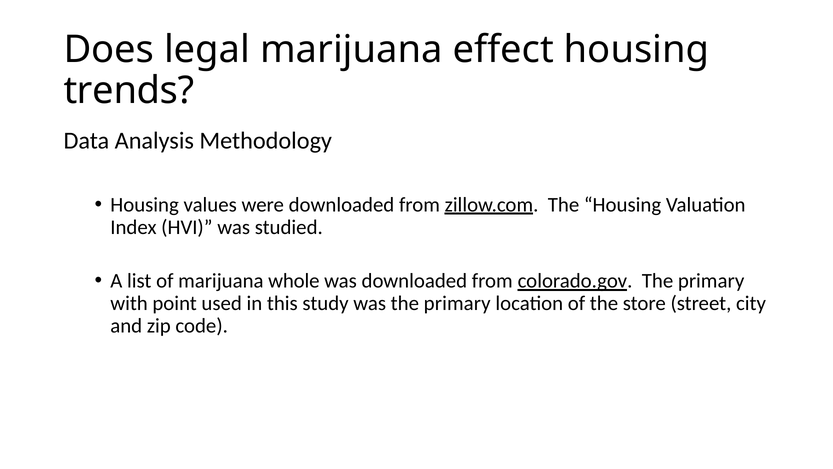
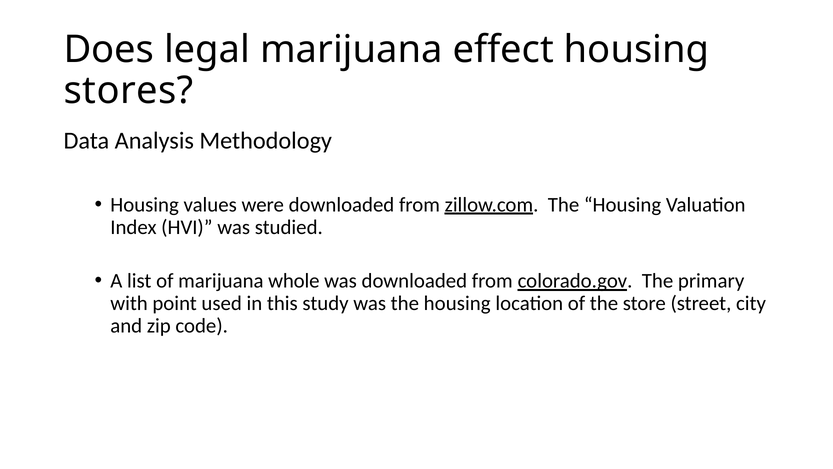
trends: trends -> stores (129, 91)
was the primary: primary -> housing (457, 303)
